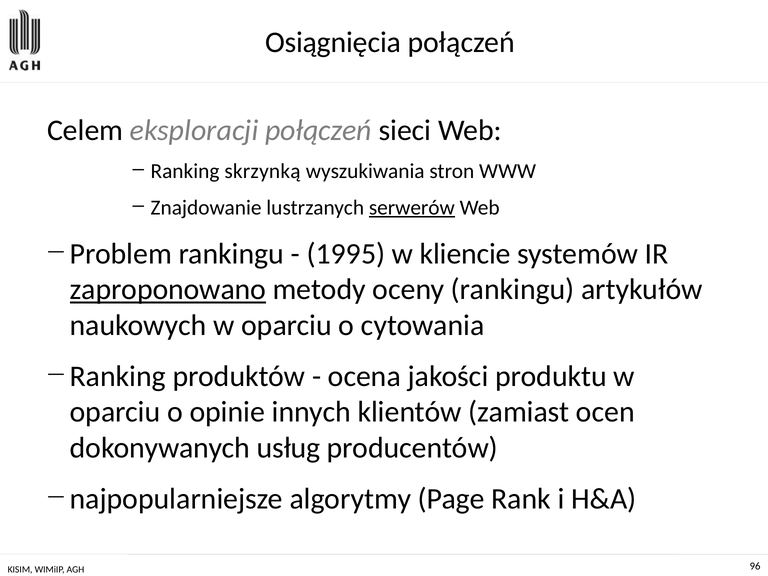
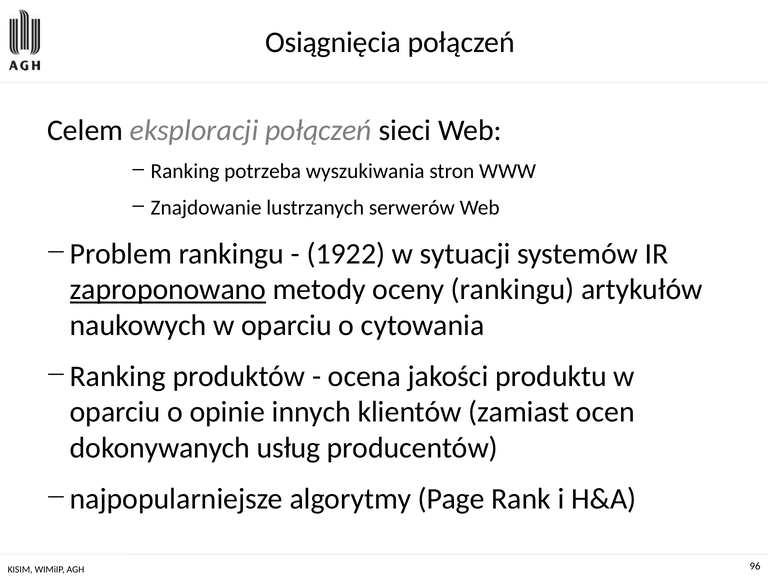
skrzynką: skrzynką -> potrzeba (263, 171)
serwerów underline: present -> none (412, 207)
1995: 1995 -> 1922 (346, 254)
kliencie: kliencie -> sytuacji (465, 254)
